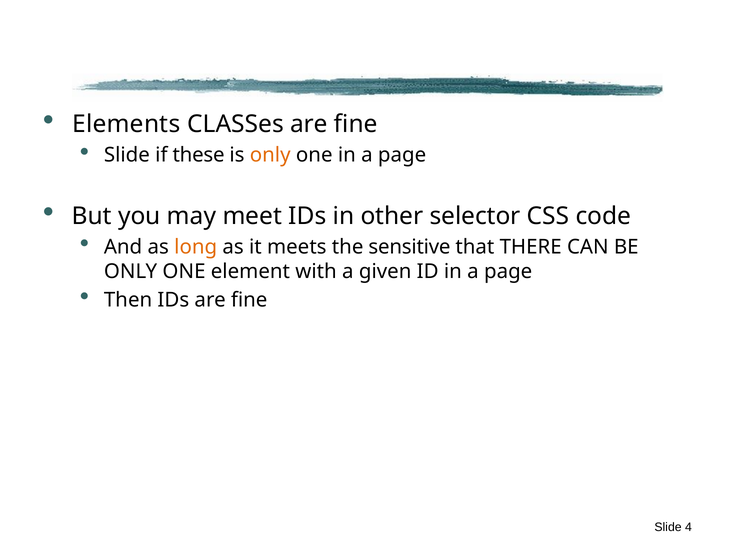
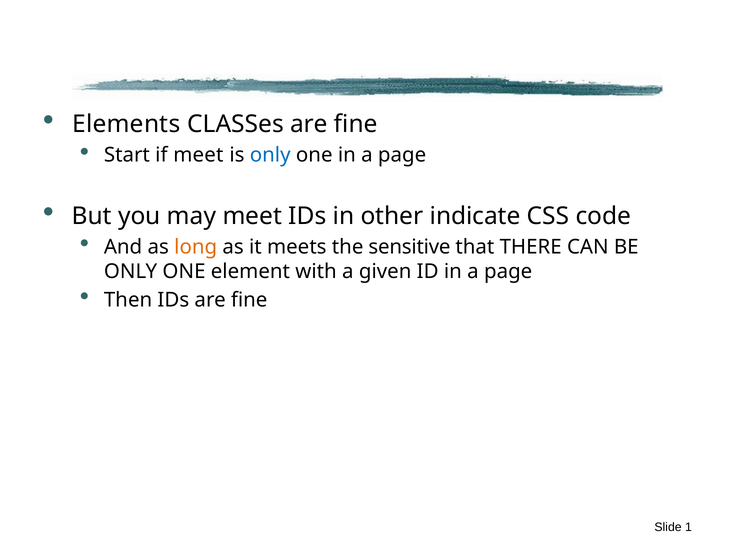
Slide: Slide -> Start (127, 155)
if these: these -> meet (198, 155)
only colour: orange -> blue (270, 155)
selector: selector -> indicate (475, 216)
4: 4 -> 1 (688, 527)
